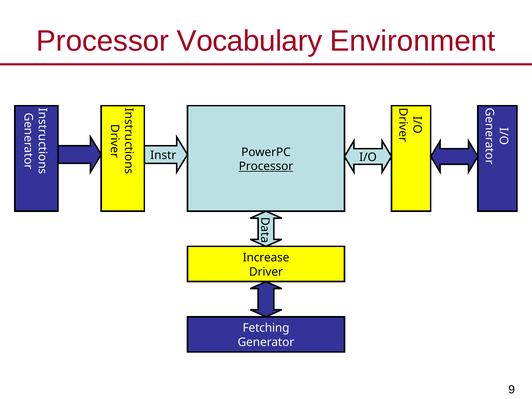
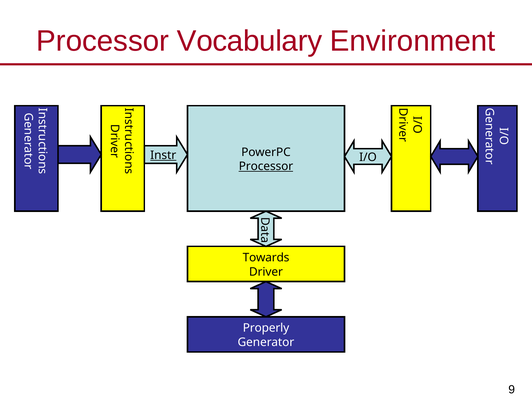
Instr underline: none -> present (163, 155)
Increase: Increase -> Towards (266, 258)
Fetching: Fetching -> Properly (266, 328)
